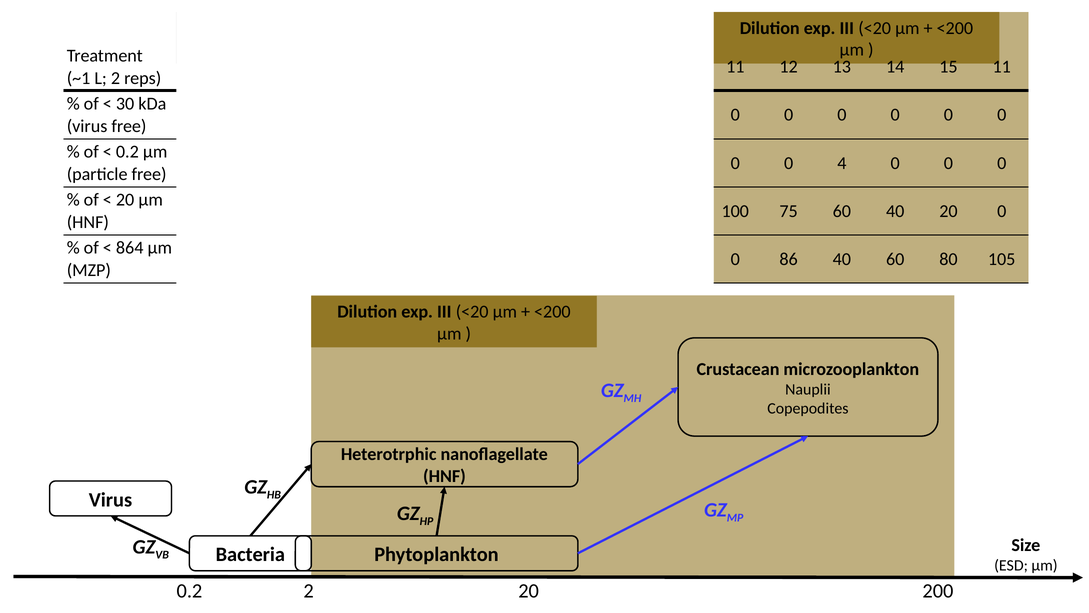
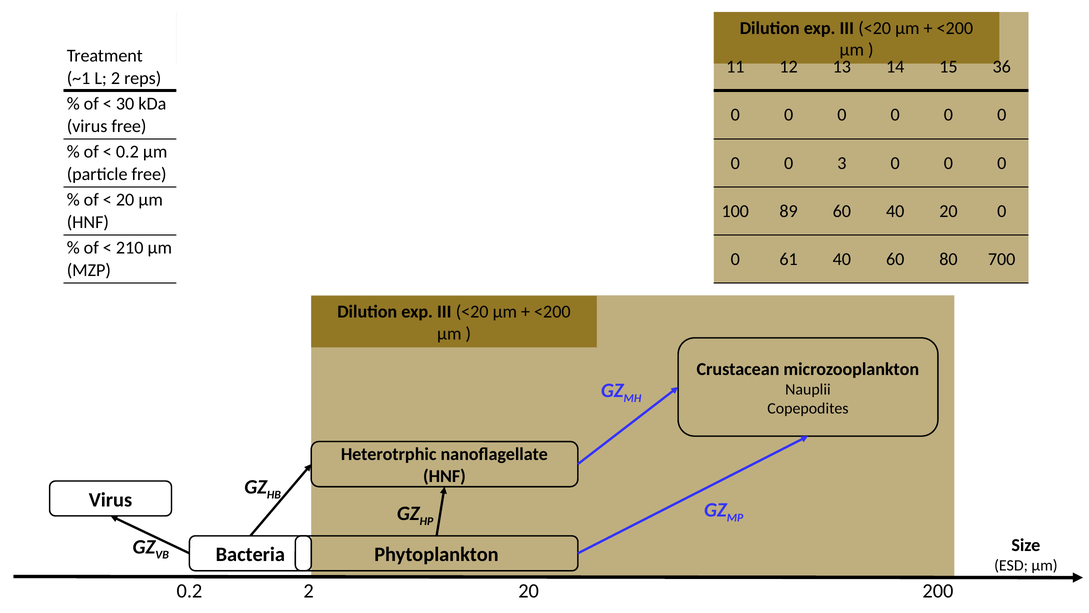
15 11: 11 -> 36 (1002, 67)
0 4: 4 -> 3 (842, 163)
75: 75 -> 89 (789, 211)
864: 864 -> 210 (130, 248)
86: 86 -> 61 (789, 259)
105: 105 -> 700 (1002, 259)
